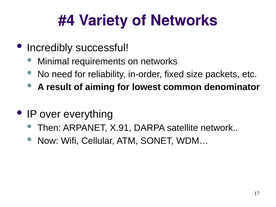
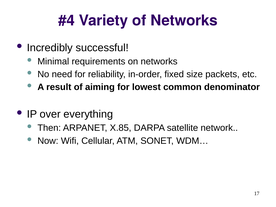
X.91: X.91 -> X.85 (121, 128)
